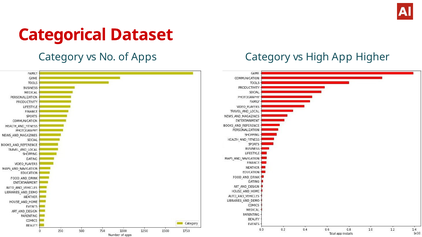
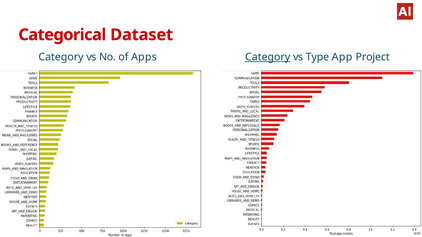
Category underline: none -> present (268, 57)
High: High -> Type (317, 57)
Higher: Higher -> Project (373, 57)
